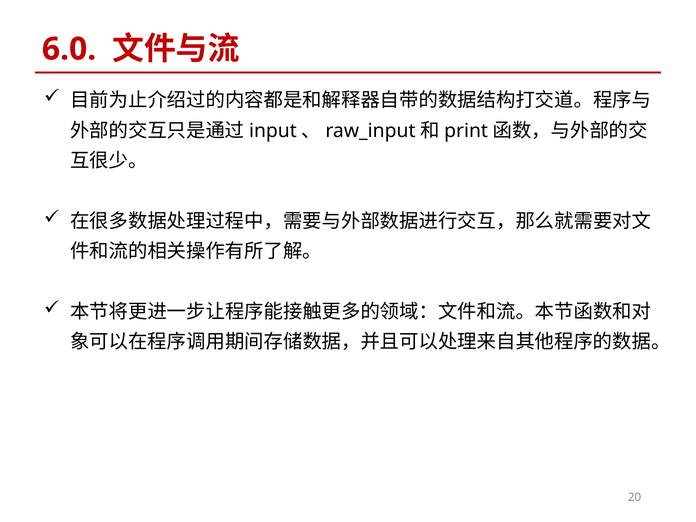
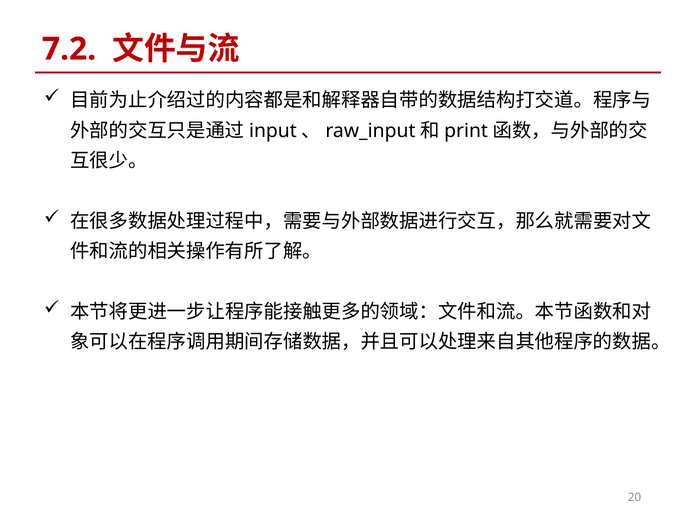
6.0: 6.0 -> 7.2 (69, 49)
